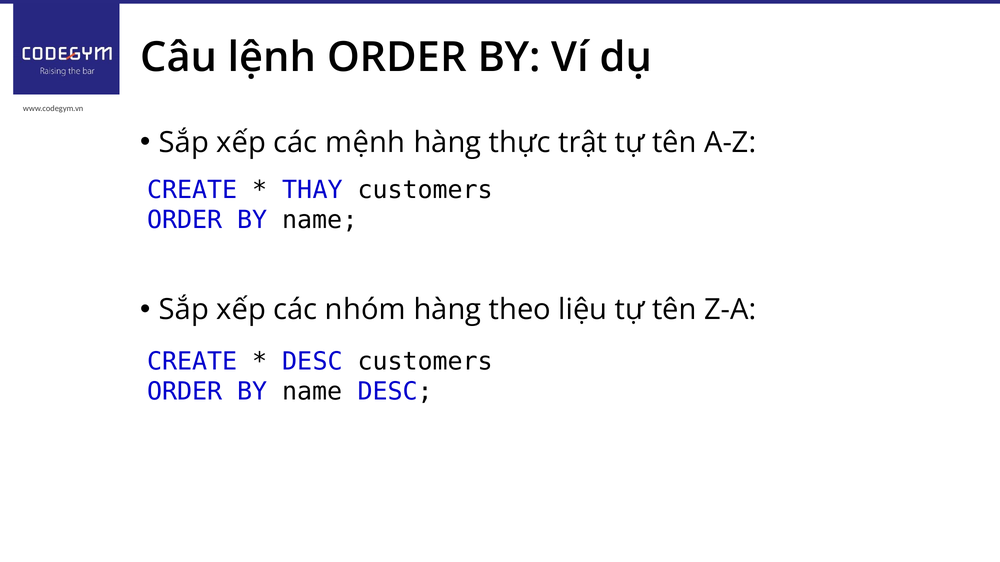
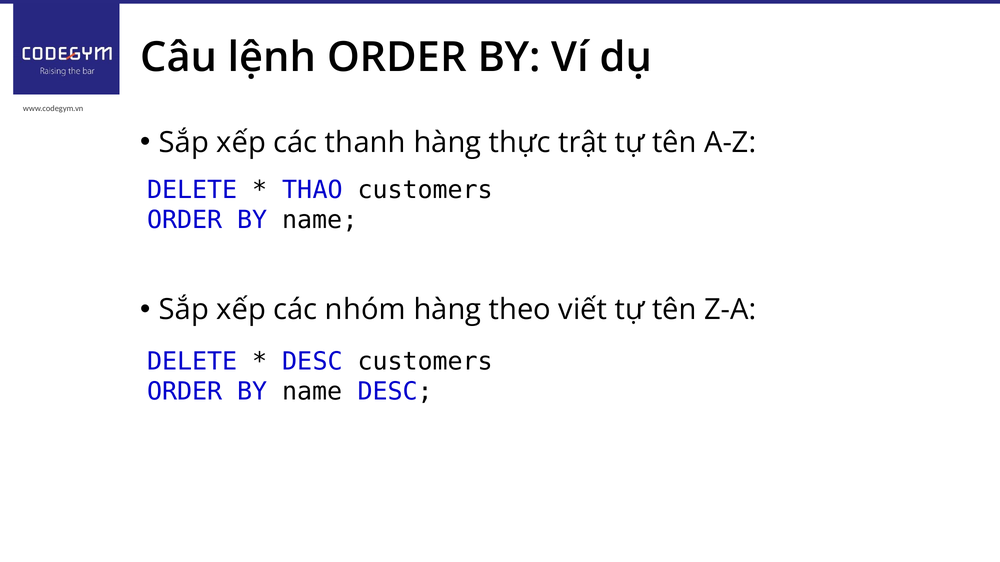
mệnh: mệnh -> thanh (365, 143)
CREATE: CREATE -> DELETE (192, 190)
THAY: THAY -> THAO (313, 190)
liệu: liệu -> viết (583, 310)
CREATE: CREATE -> DELETE (192, 362)
